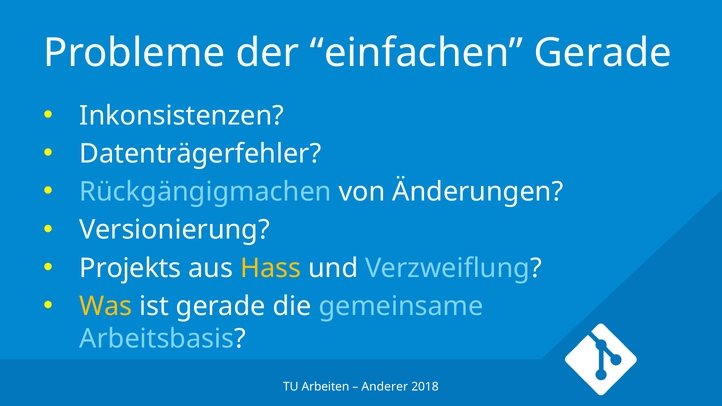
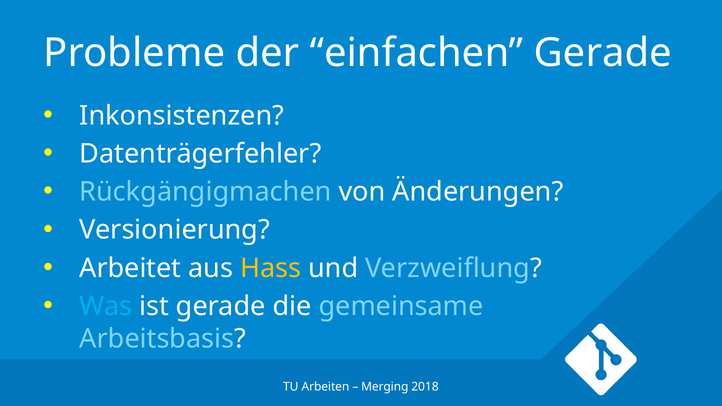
Projekts: Projekts -> Arbeitet (130, 268)
Was colour: yellow -> light blue (106, 306)
Anderer: Anderer -> Merging (385, 387)
